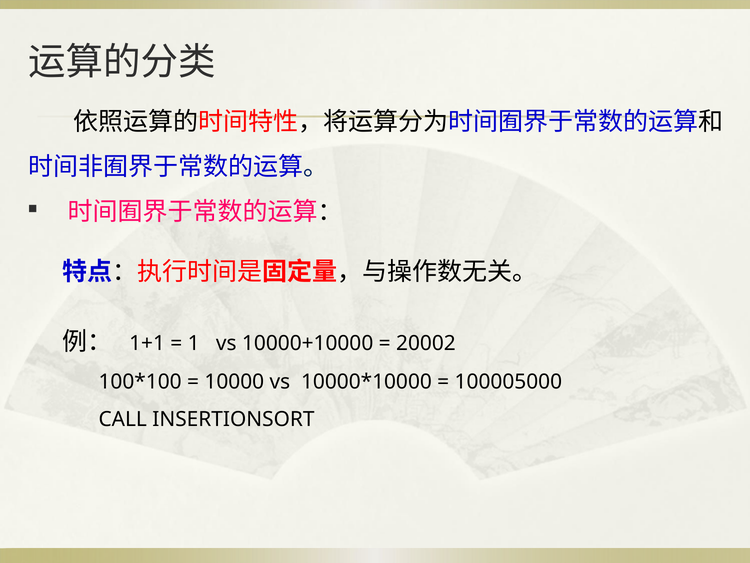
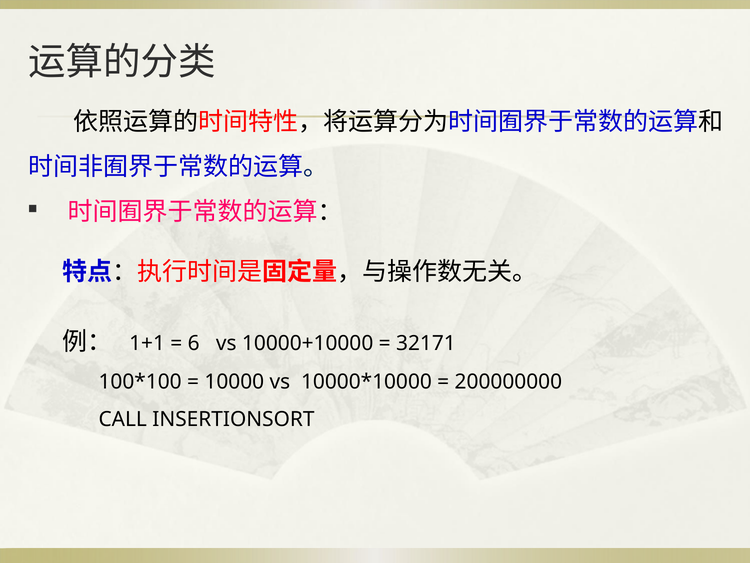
1: 1 -> 6 (194, 343)
20002: 20002 -> 32171 (426, 343)
100005000: 100005000 -> 200000000 (508, 382)
